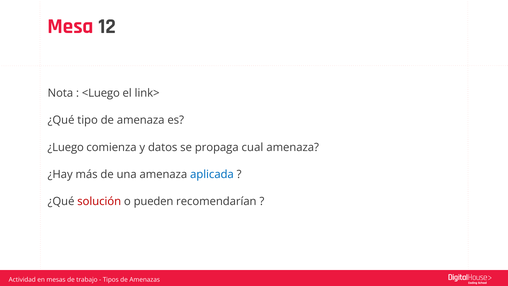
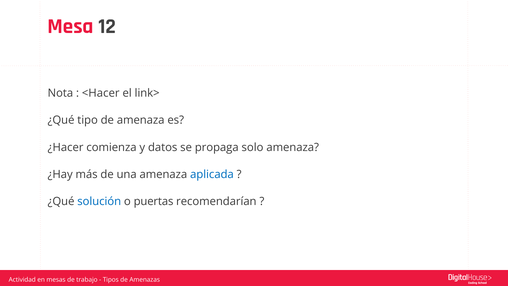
<Luego: <Luego -> <Hacer (101, 93)
¿Luego: ¿Luego -> ¿Hacer (66, 147)
cual: cual -> solo (252, 147)
solución colour: red -> blue (99, 201)
pueden: pueden -> puertas (154, 201)
